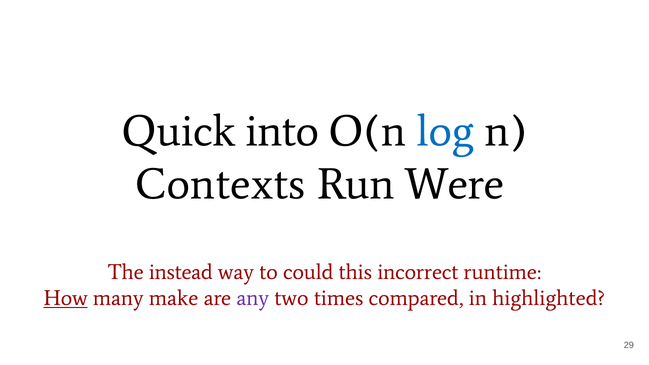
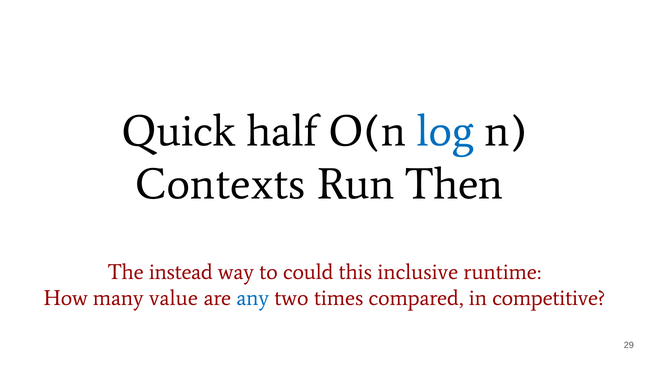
into: into -> half (282, 131)
Were: Were -> Then (454, 184)
incorrect: incorrect -> inclusive (418, 272)
How underline: present -> none (66, 298)
make: make -> value (173, 298)
any colour: purple -> blue (253, 298)
highlighted: highlighted -> competitive (549, 298)
